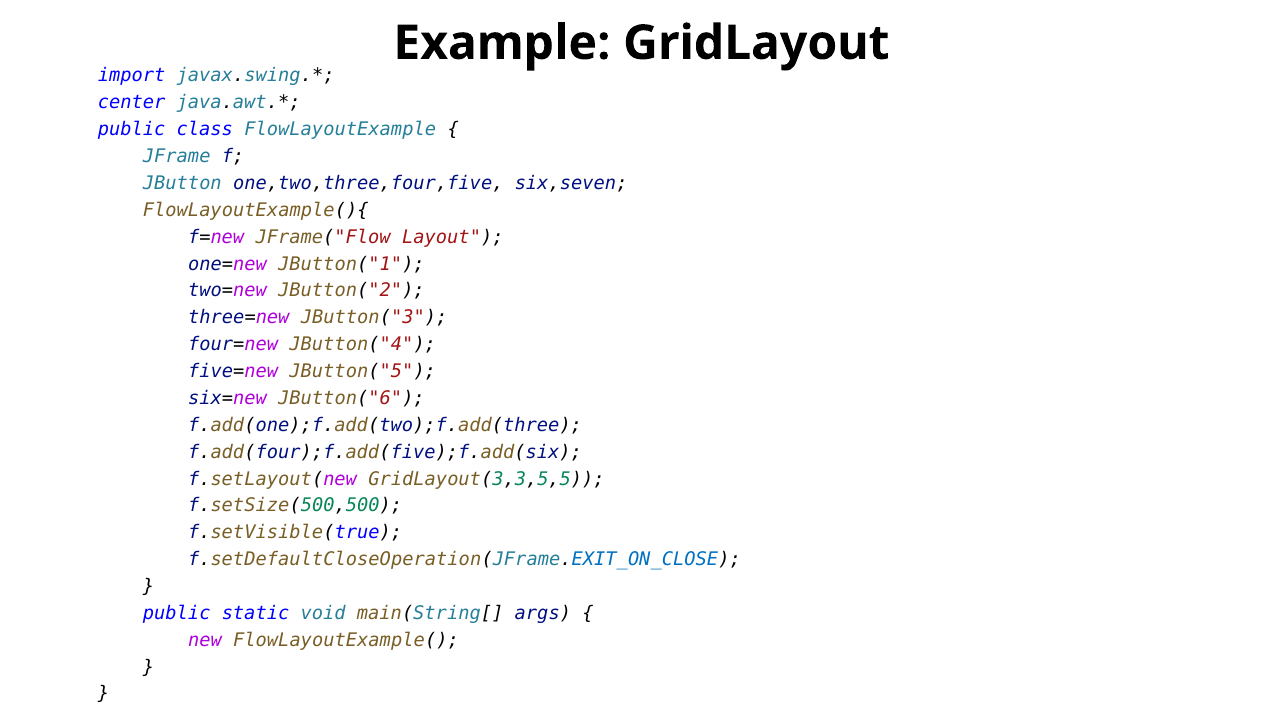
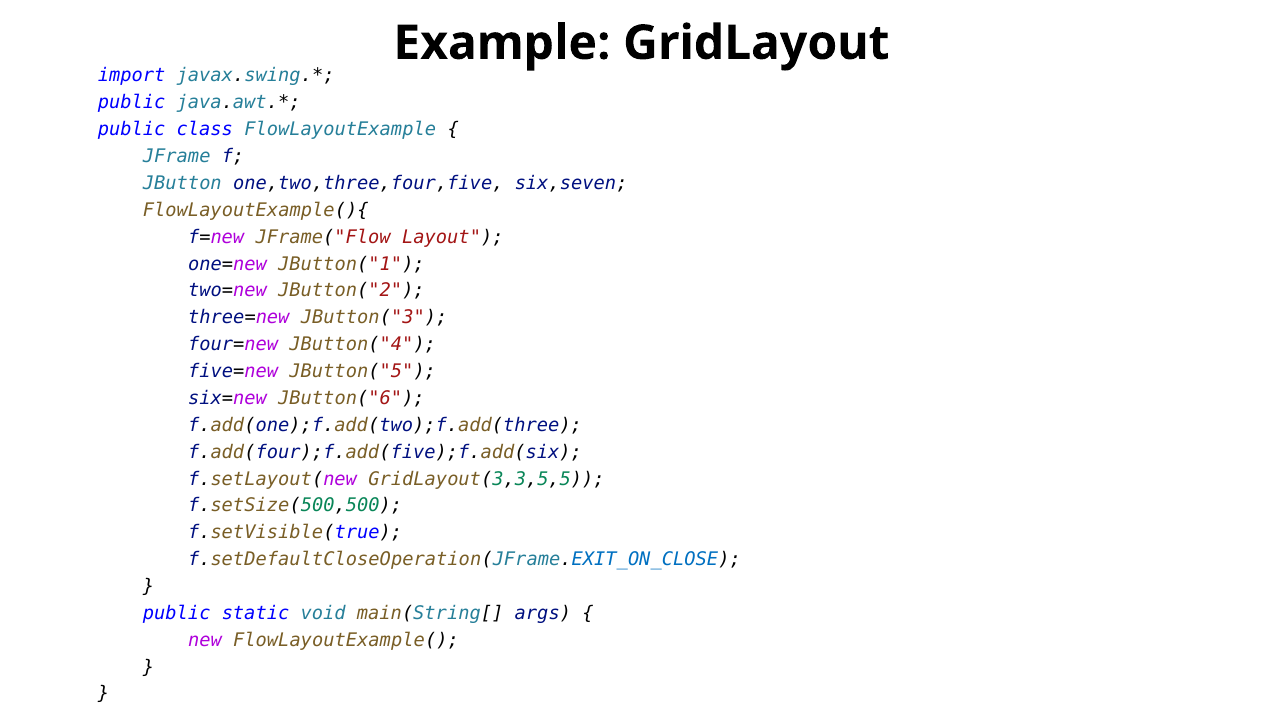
center: center -> public (132, 103)
